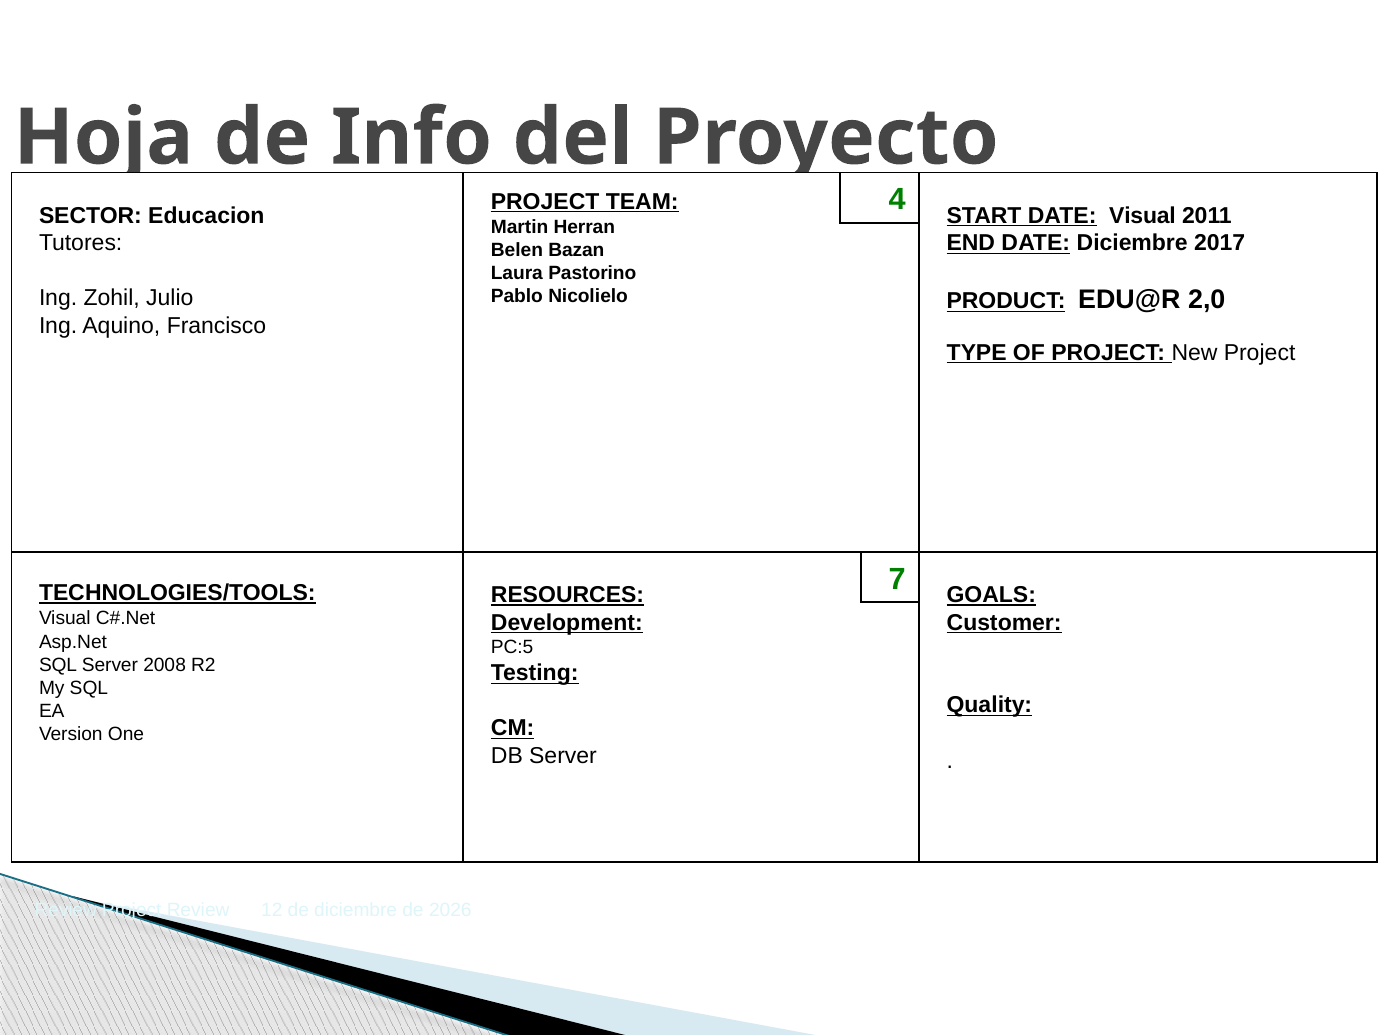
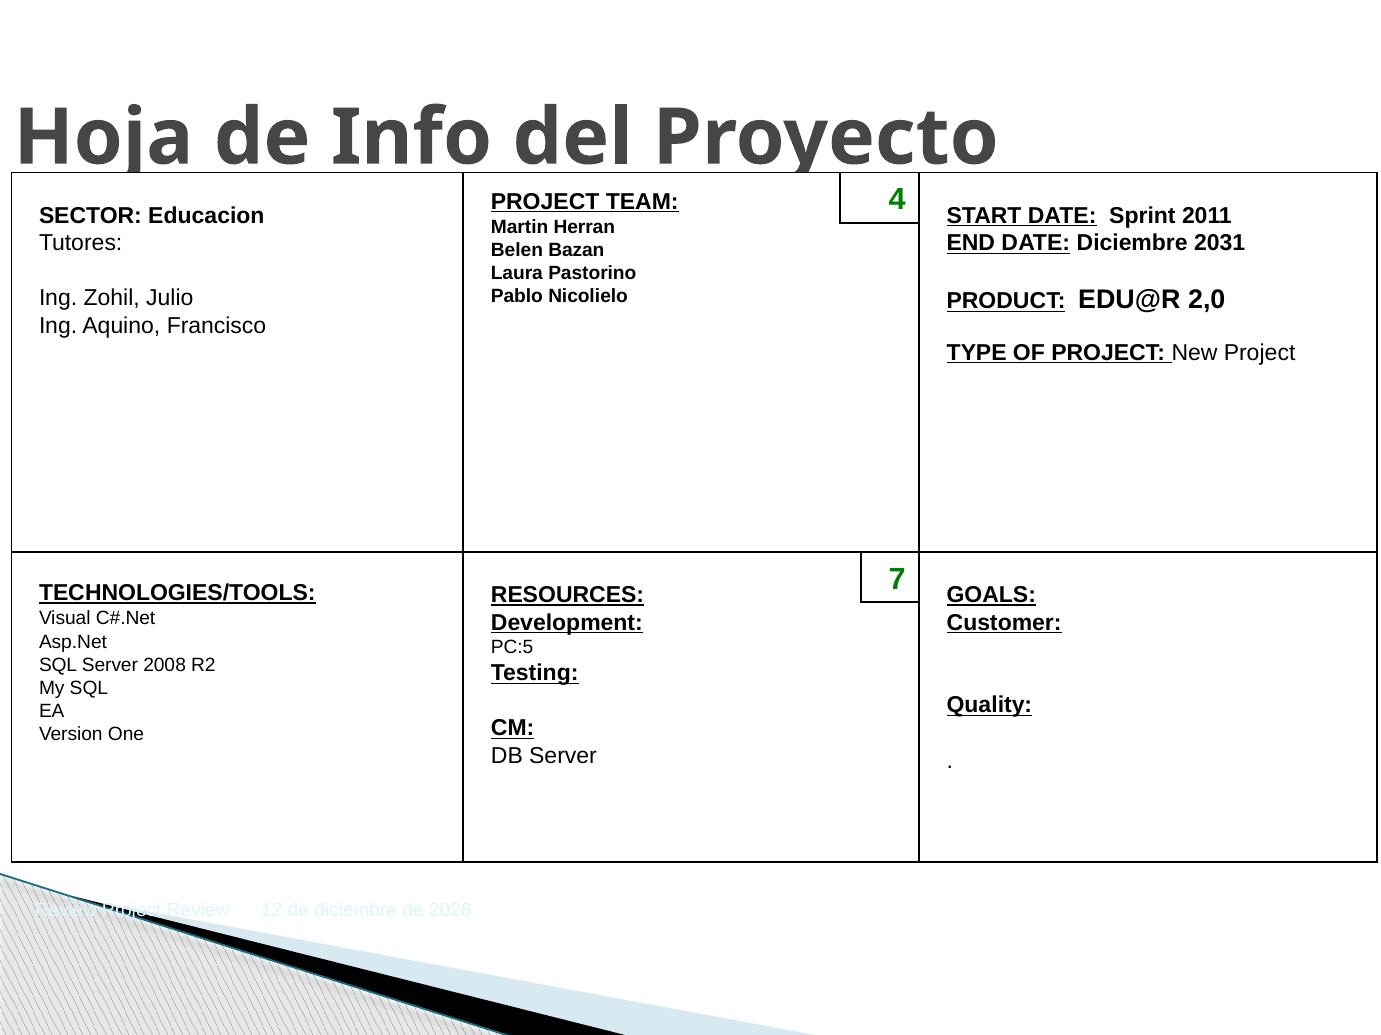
DATE Visual: Visual -> Sprint (1142, 216)
2017: 2017 -> 2031 (1220, 243)
